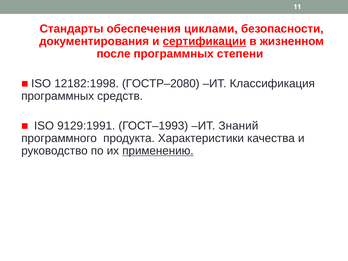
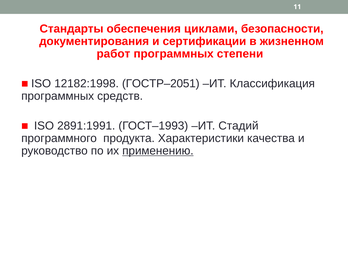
сертификации underline: present -> none (204, 41)
после: после -> работ (113, 54)
ГОСТР–2080: ГОСТР–2080 -> ГОСТР–2051 (161, 84)
9129:1991: 9129:1991 -> 2891:1991 (86, 126)
Знаний: Знаний -> Стадий (238, 126)
